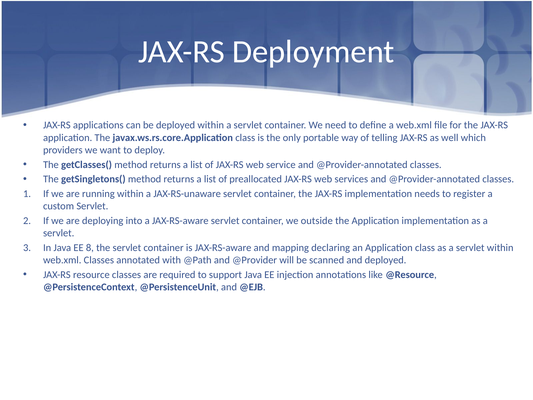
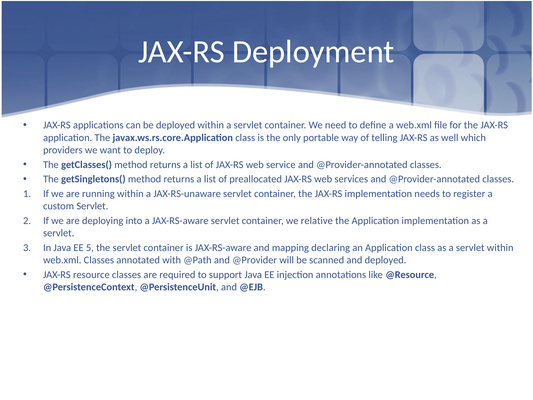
outside: outside -> relative (317, 221)
8: 8 -> 5 (90, 247)
